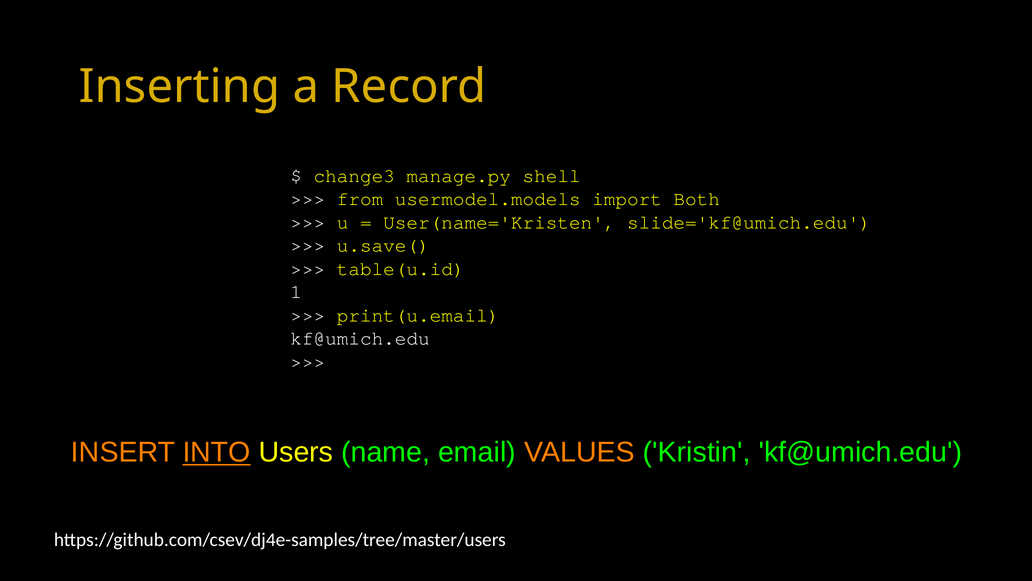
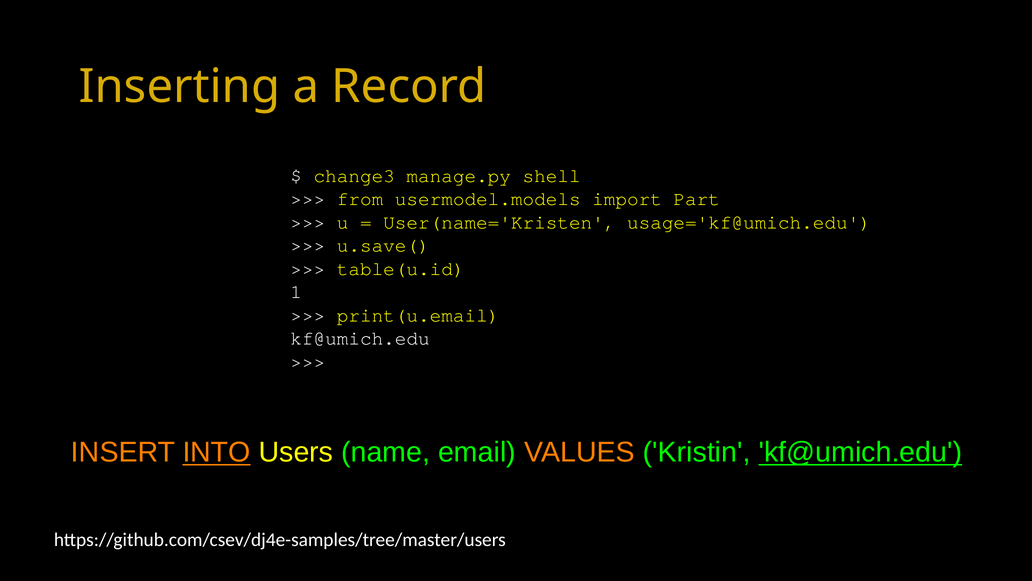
Both: Both -> Part (697, 199)
slide='kf@umich.edu: slide='kf@umich.edu -> usage='kf@umich.edu (749, 222)
kf@umich.edu underline: none -> present (860, 452)
